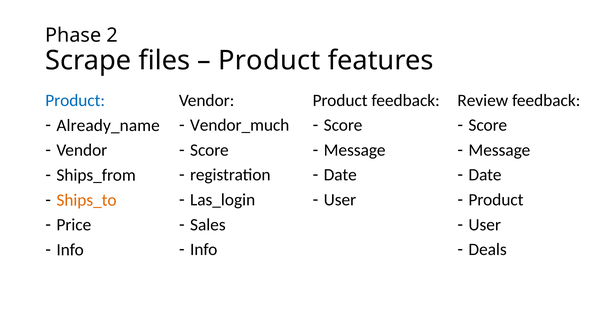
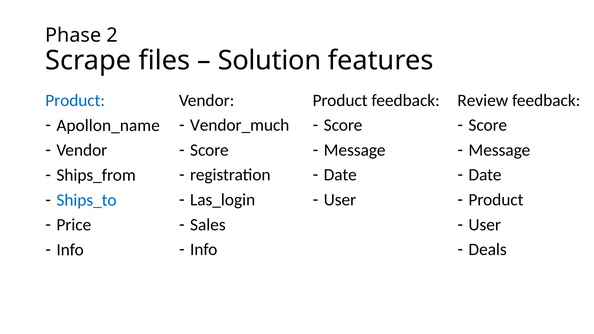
Product: Product -> Solution (269, 61)
Already_name: Already_name -> Apollon_name (108, 125)
Ships_to colour: orange -> blue (87, 200)
